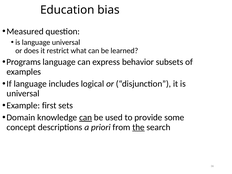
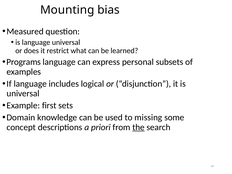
Education: Education -> Mounting (67, 10)
behavior: behavior -> personal (138, 62)
can underline: present -> none (86, 117)
provide: provide -> missing (148, 117)
